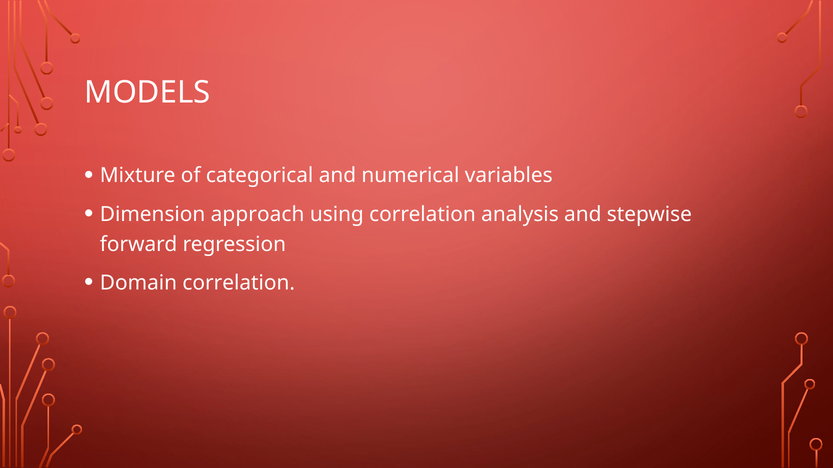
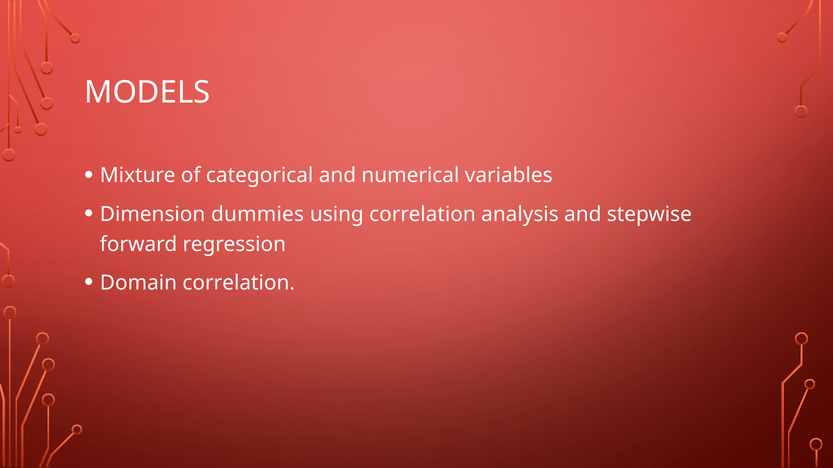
approach: approach -> dummies (258, 214)
